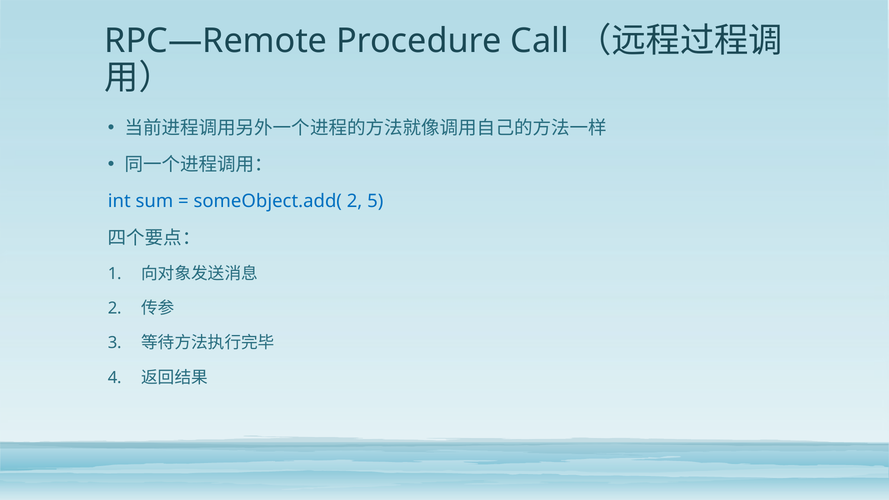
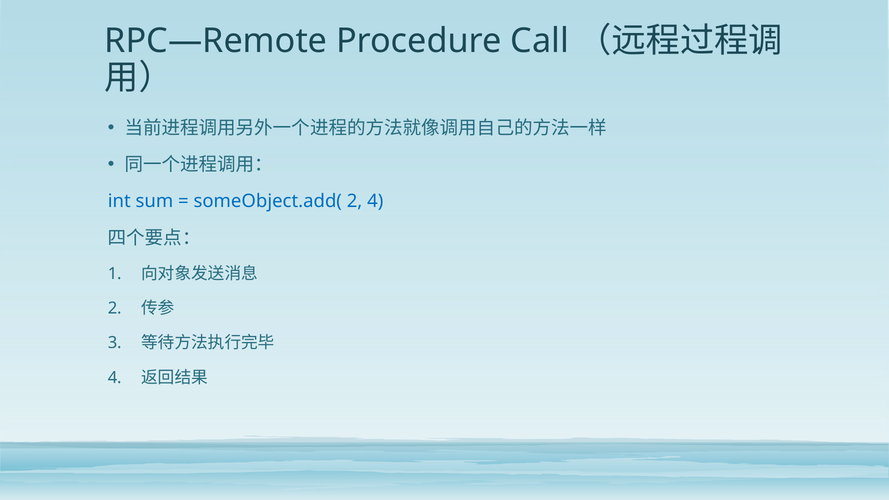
2 5: 5 -> 4 (375, 201)
